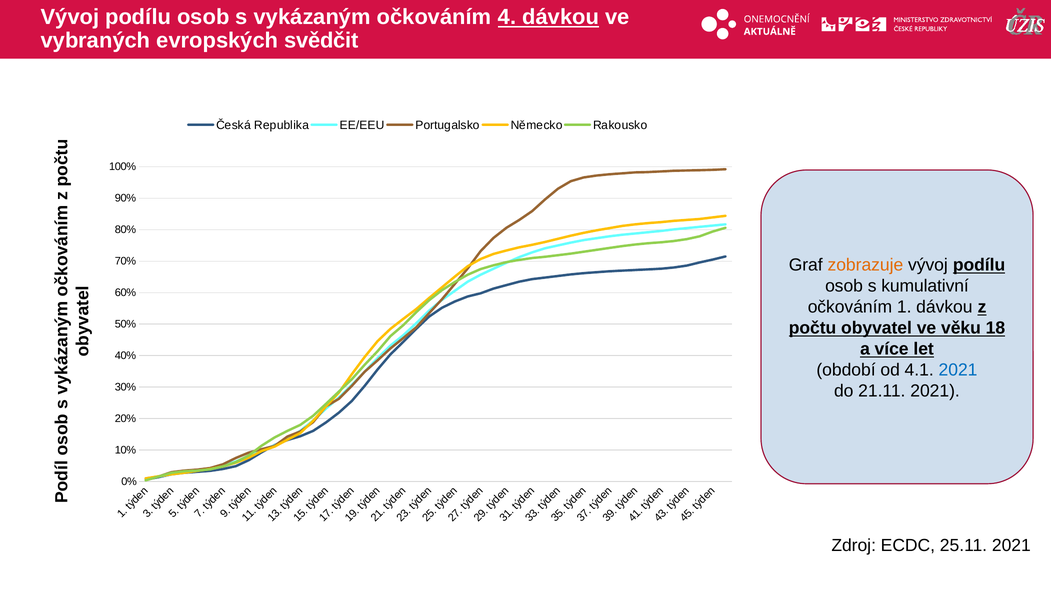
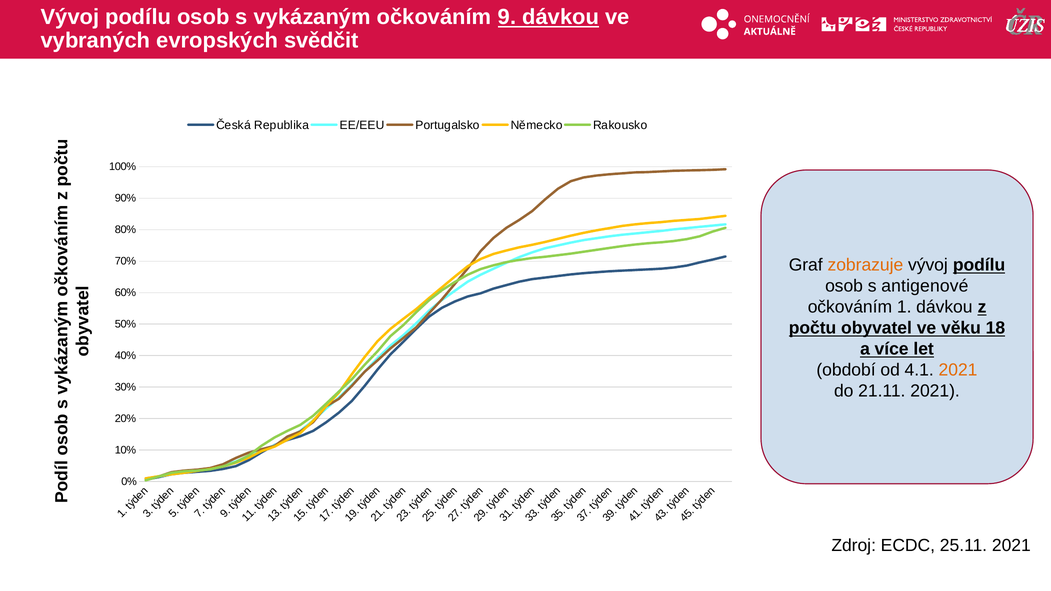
očkováním 4: 4 -> 9 (507, 17)
kumulativní: kumulativní -> antigenové (925, 286)
2021 colour: blue -> orange (958, 370)
